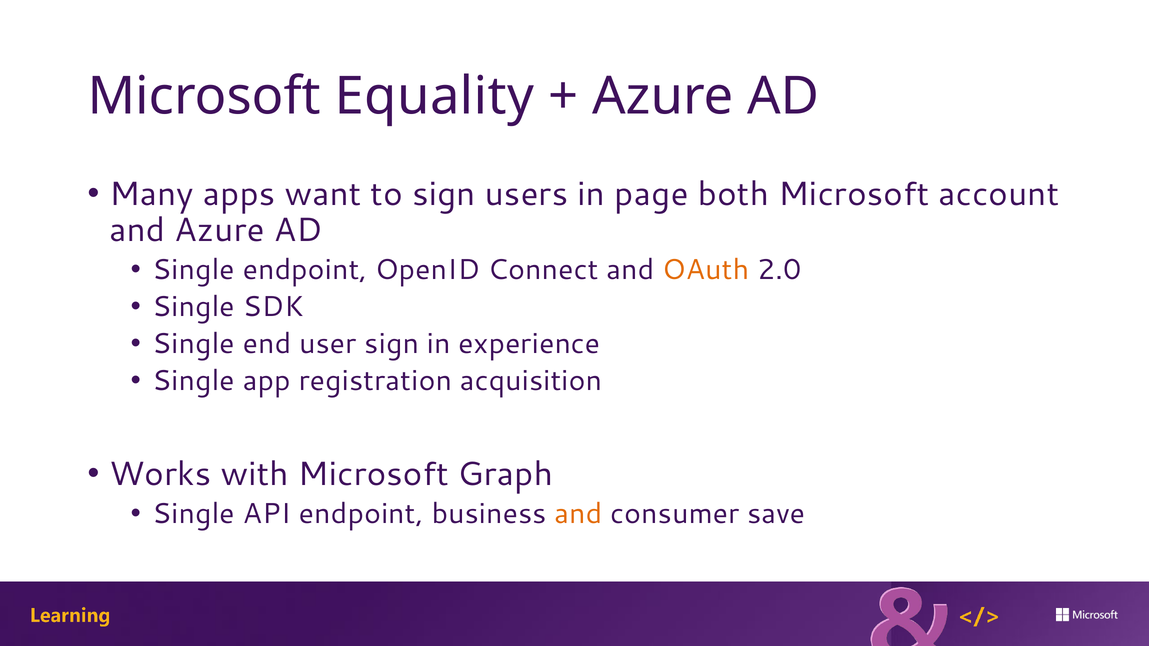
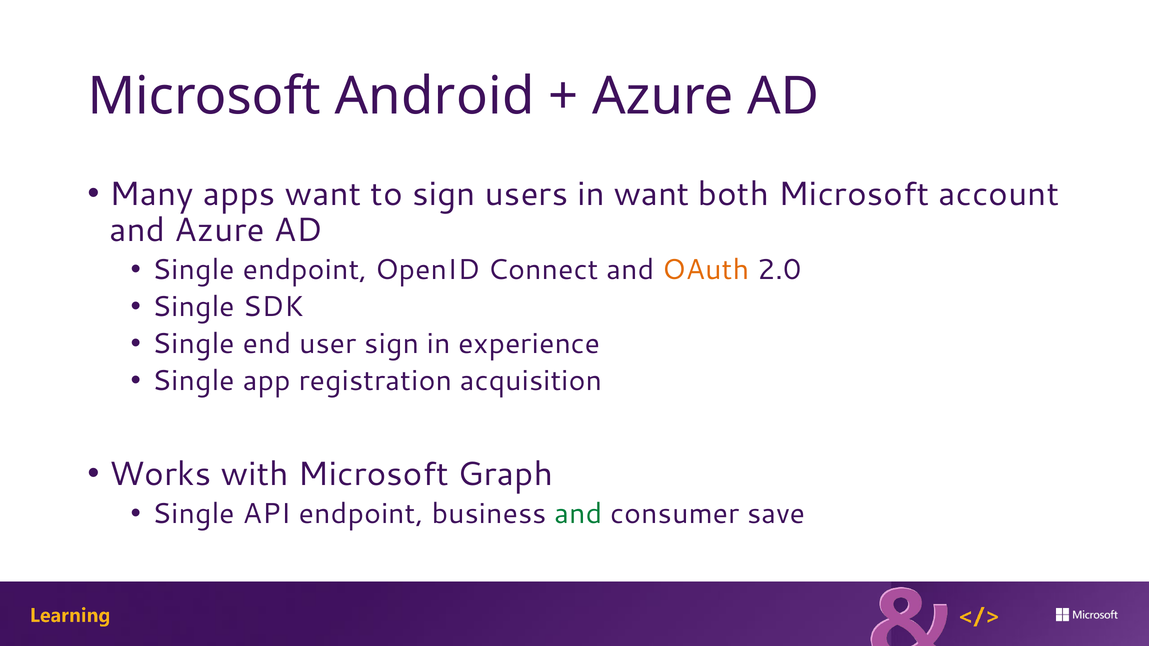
Equality: Equality -> Android (434, 97)
in page: page -> want (652, 194)
and colour: orange -> green (579, 514)
